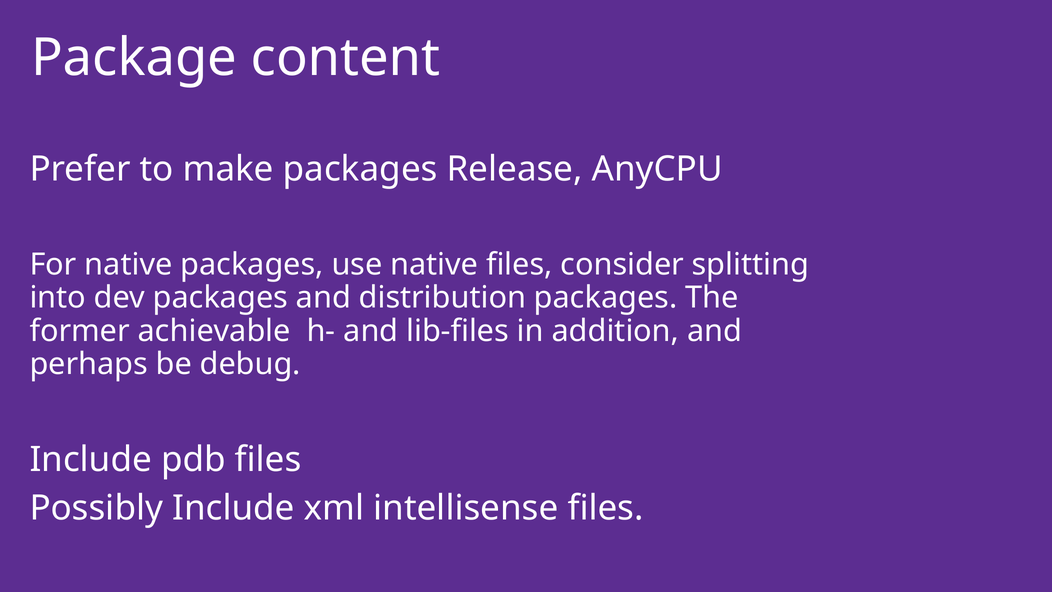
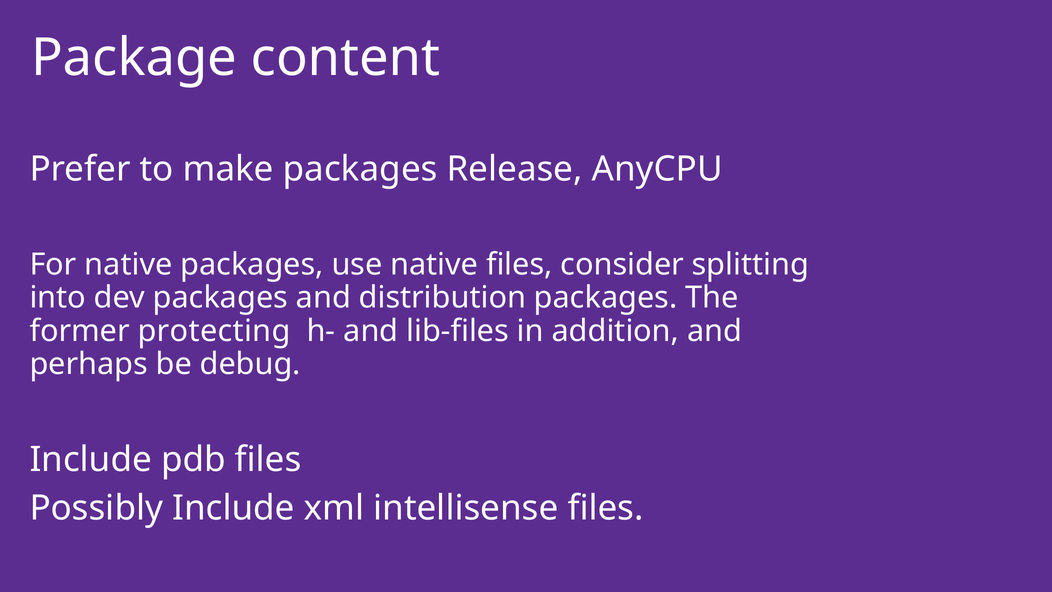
achievable: achievable -> protecting (214, 331)
